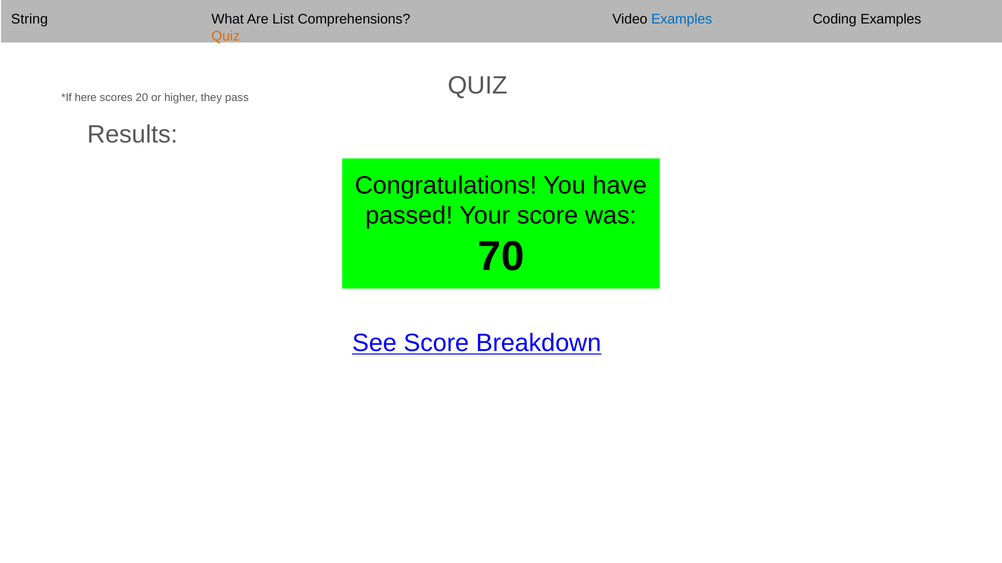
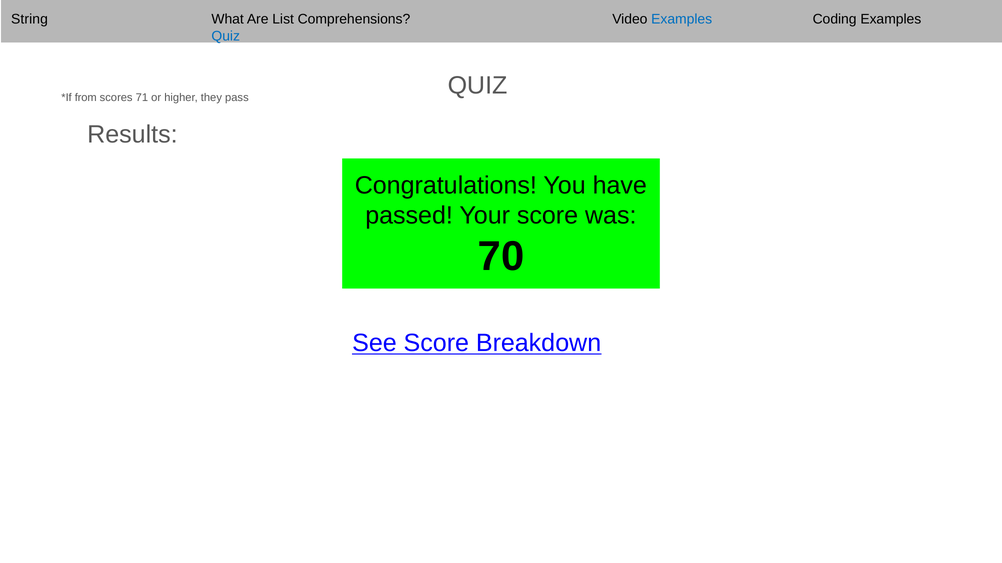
Quiz colour: orange -> blue (226, 36)
here: here -> from (86, 98)
20: 20 -> 71 (142, 98)
